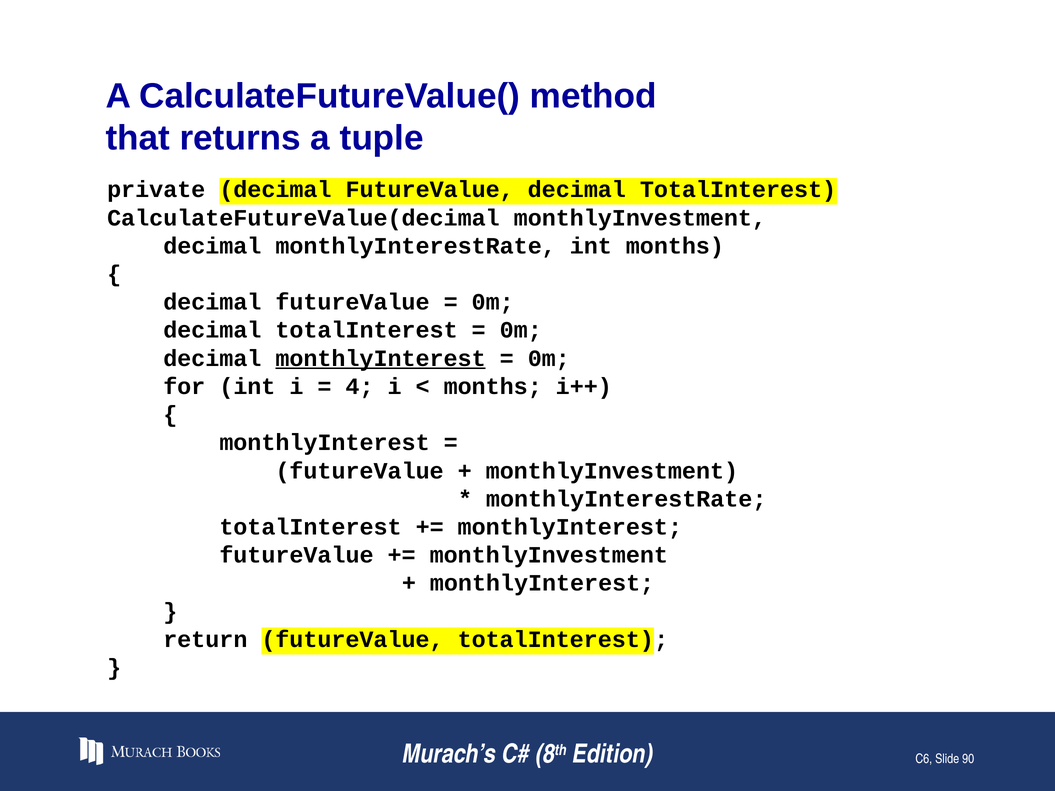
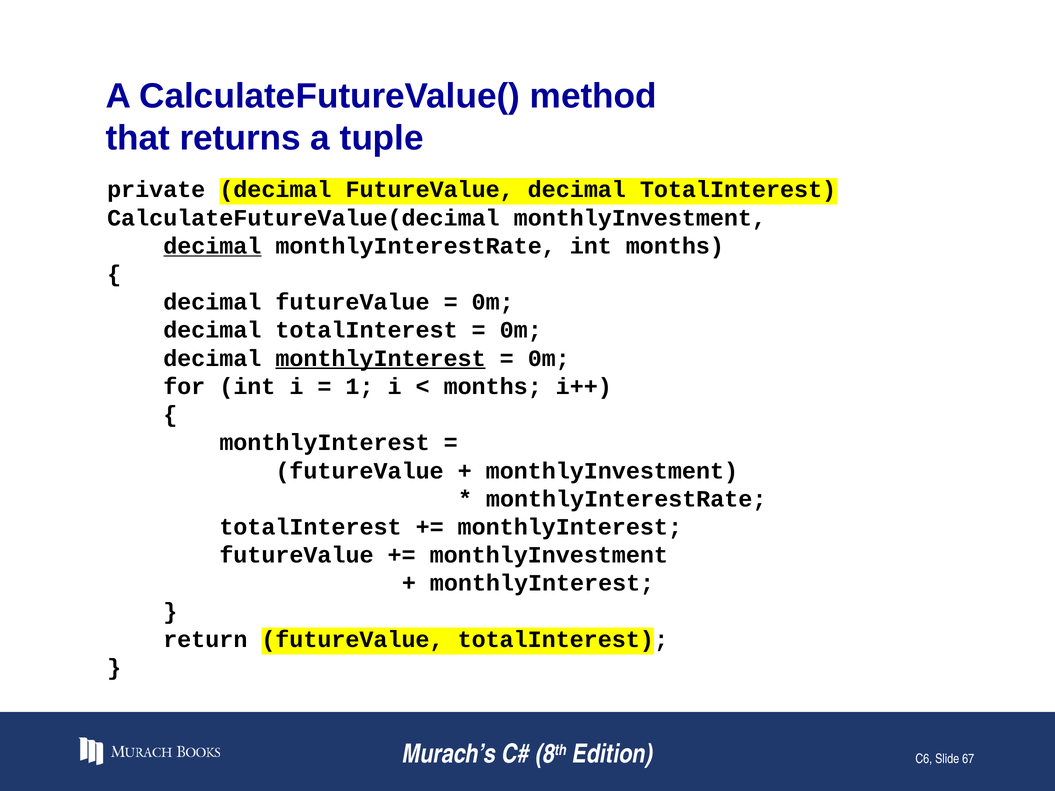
decimal underline: none -> present (212, 246)
4: 4 -> 1 (360, 387)
90: 90 -> 67 (968, 759)
